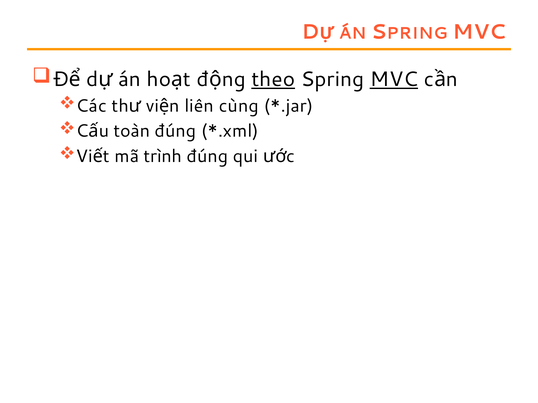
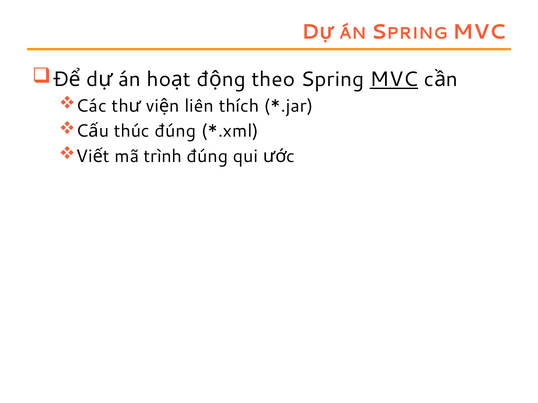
theo underline: present -> none (273, 79)
cùng: cùng -> thích (239, 106)
toàn: toàn -> thúc (132, 131)
